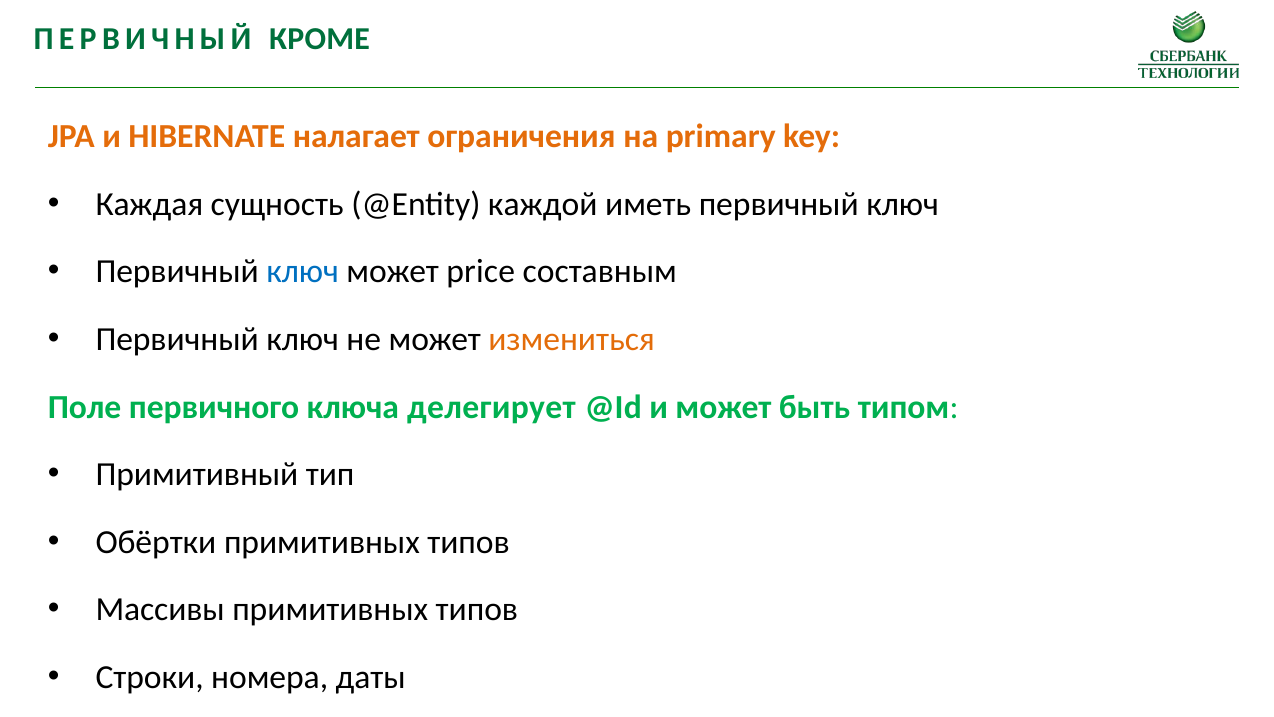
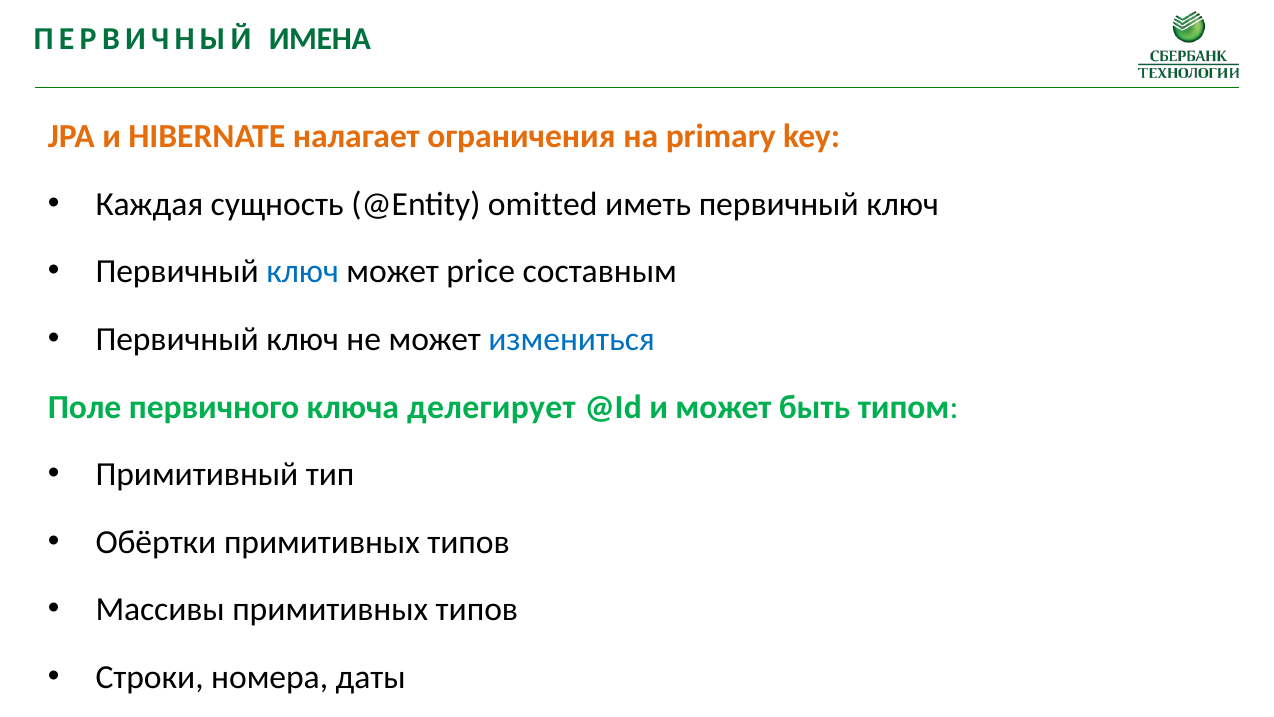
КРОМЕ: КРОМЕ -> ИМЕНА (320, 39)
каждой: каждой -> omitted (543, 204)
измениться colour: orange -> blue (572, 339)
